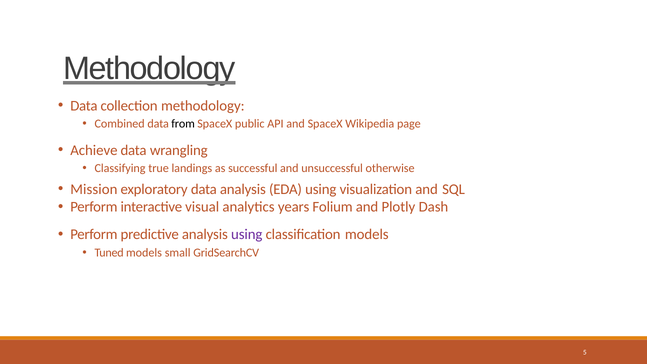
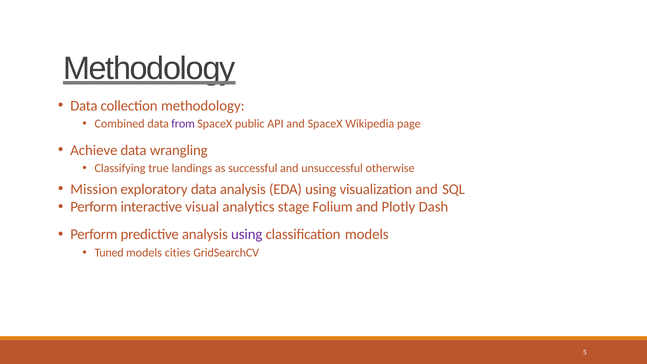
from colour: black -> purple (183, 124)
years: years -> stage (294, 207)
small: small -> cities (178, 253)
